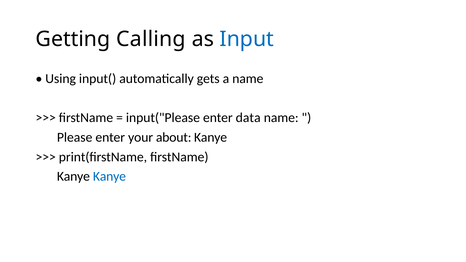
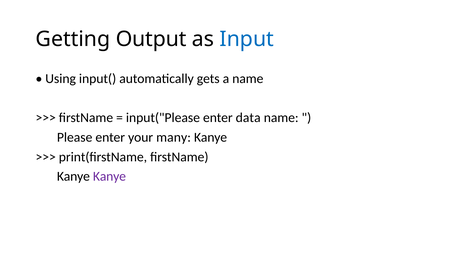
Calling: Calling -> Output (151, 39)
about: about -> many (174, 137)
Kanye colour: blue -> purple (109, 176)
